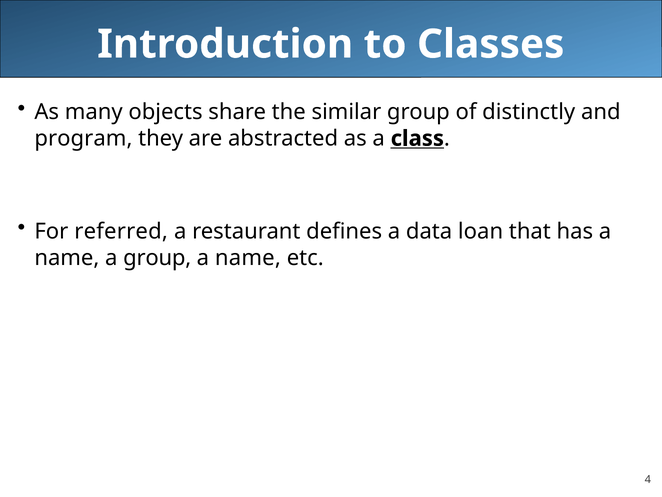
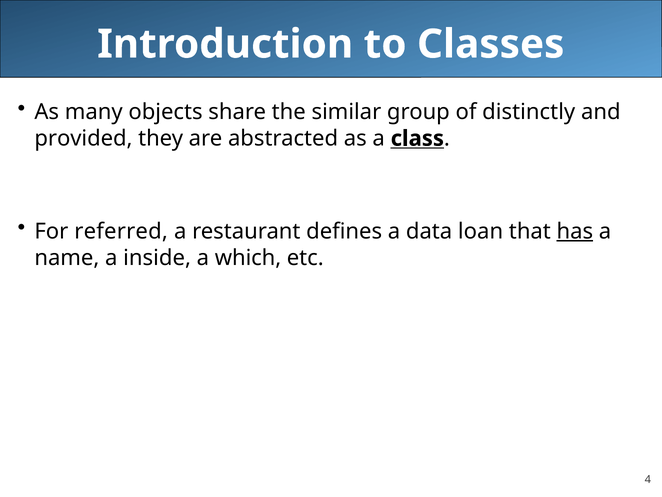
program: program -> provided (83, 138)
has underline: none -> present (575, 231)
a group: group -> inside (157, 257)
name: name -> which (248, 257)
